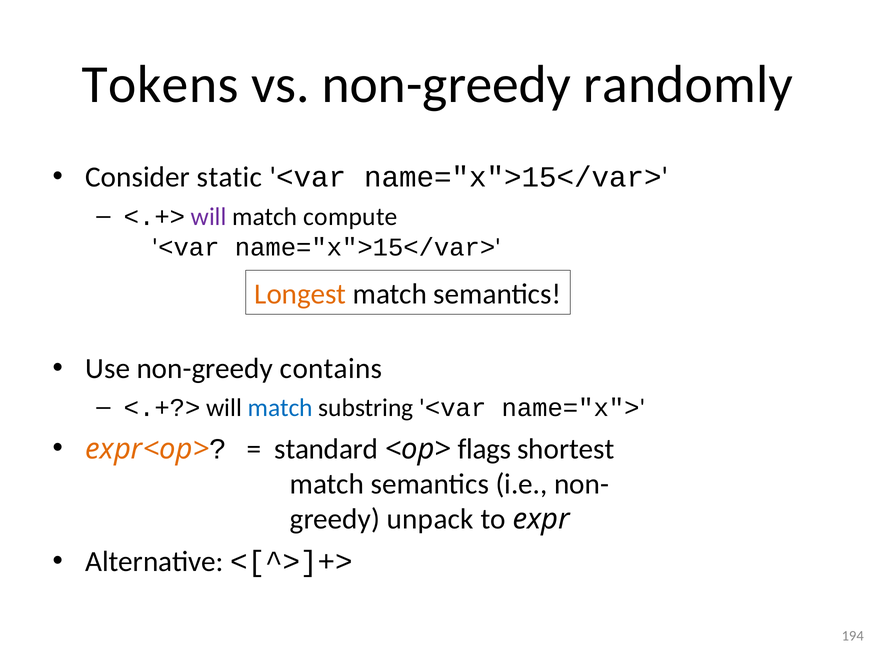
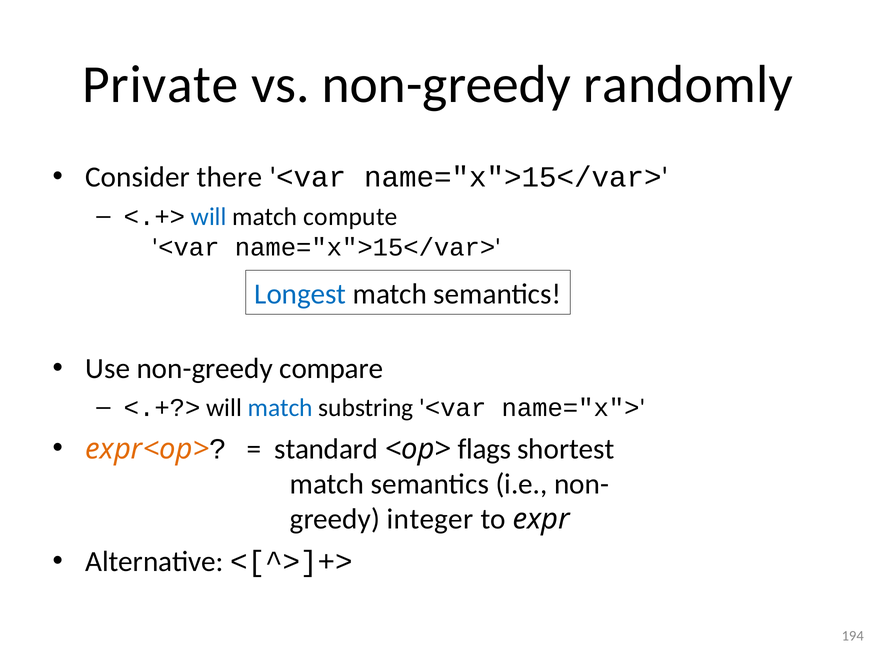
Tokens: Tokens -> Private (160, 85)
static: static -> there (230, 177)
will colour: purple -> blue (209, 217)
Longest colour: orange -> blue (300, 294)
contains: contains -> compare (331, 369)
unpack: unpack -> integer (430, 519)
